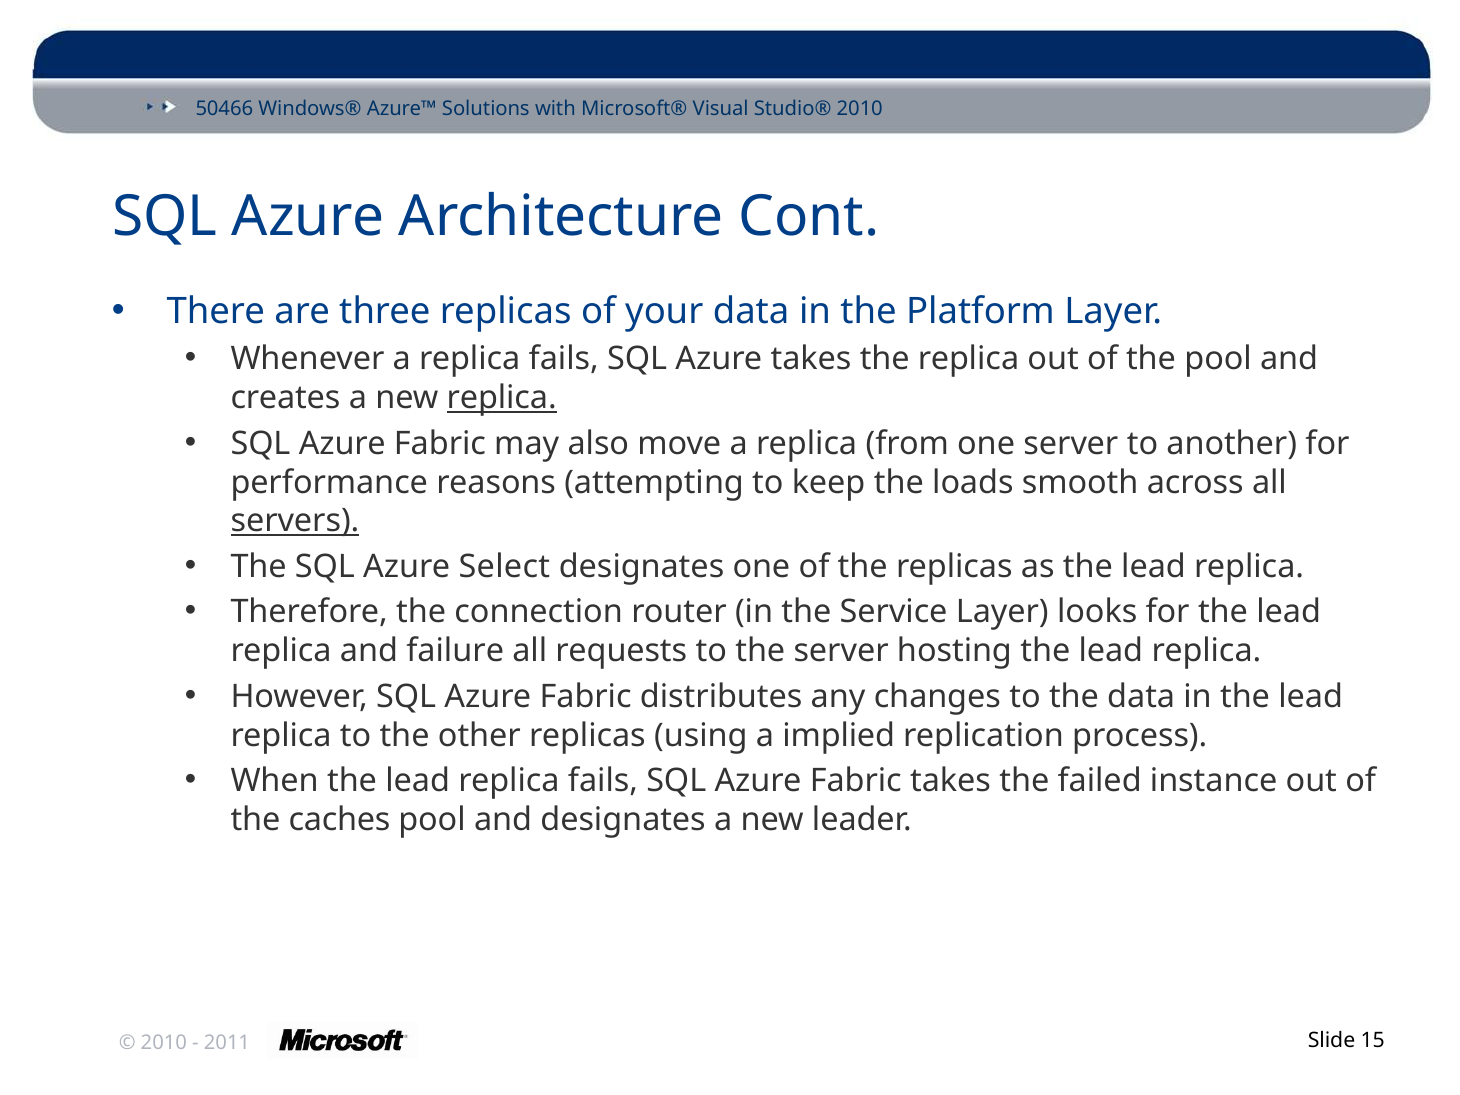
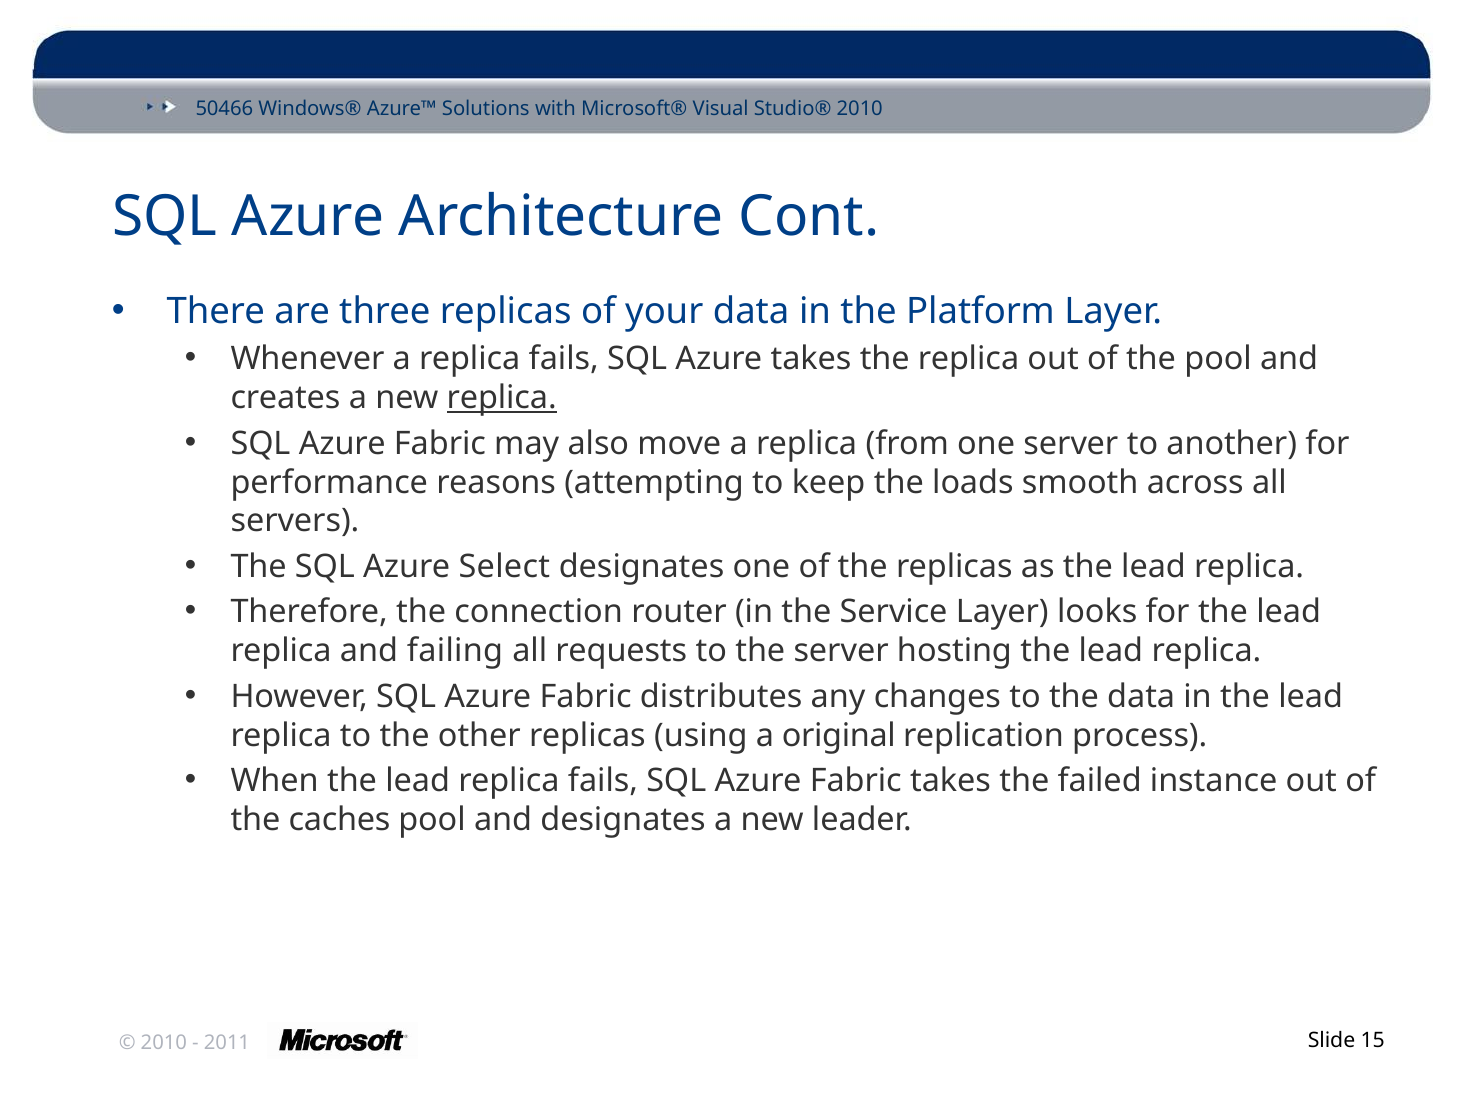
servers underline: present -> none (295, 521)
failure: failure -> failing (455, 651)
implied: implied -> original (839, 735)
